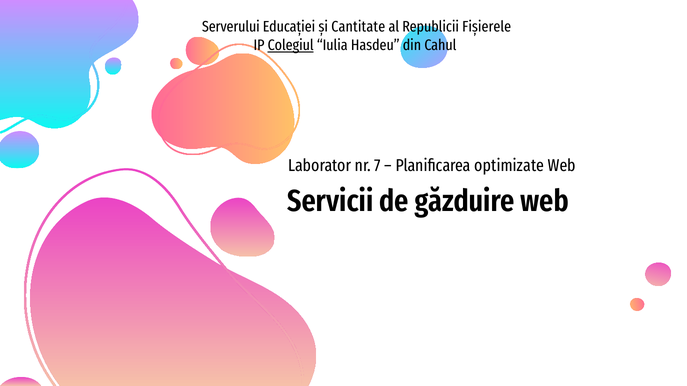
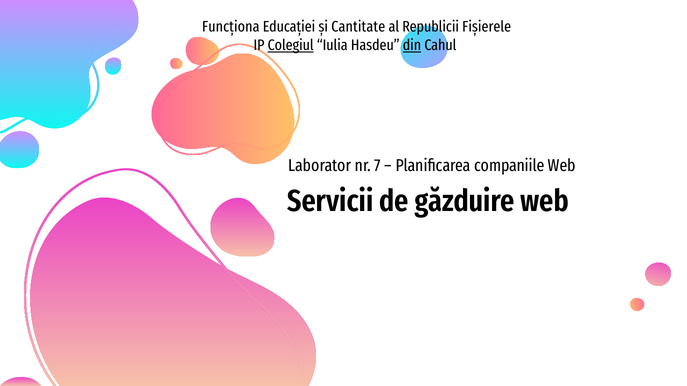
Serverului: Serverului -> Funcționa (231, 27)
din underline: none -> present (412, 45)
optimizate: optimizate -> companiile (509, 166)
